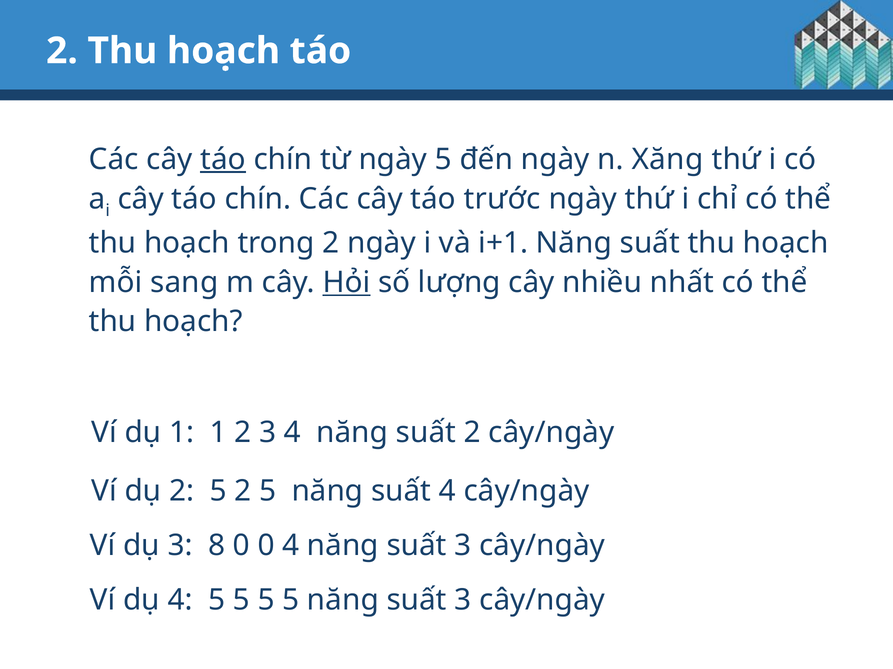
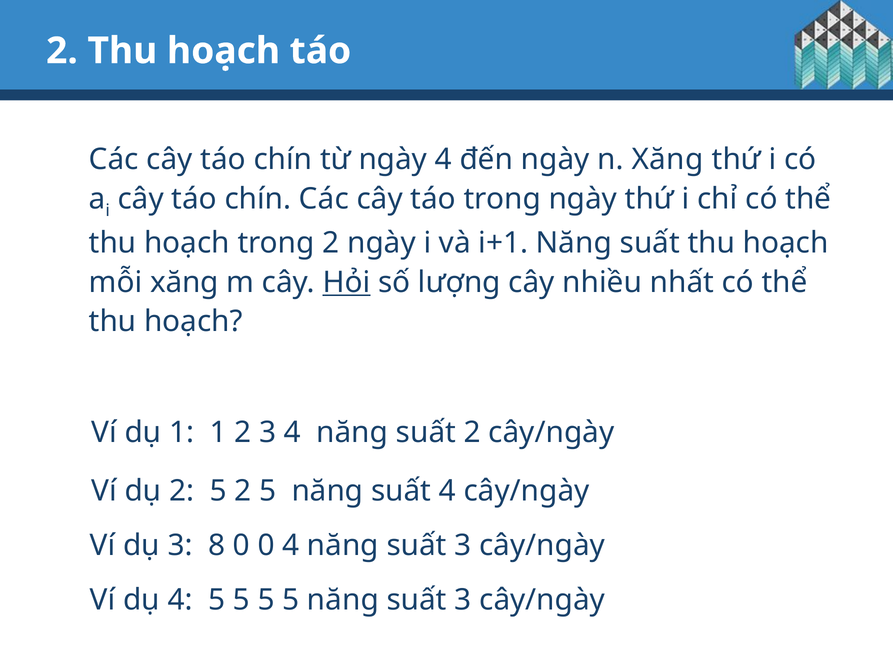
táo underline: present -> none (223, 159)
ngày 5: 5 -> 4 (443, 159)
táo trước: trước -> trong (502, 199)
mỗi sang: sang -> xăng (184, 283)
